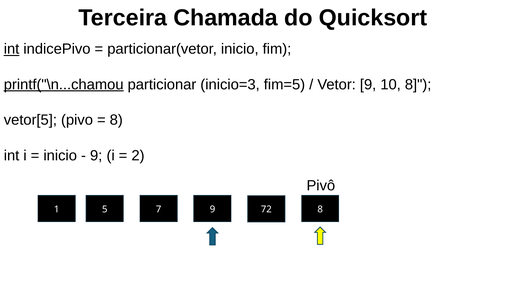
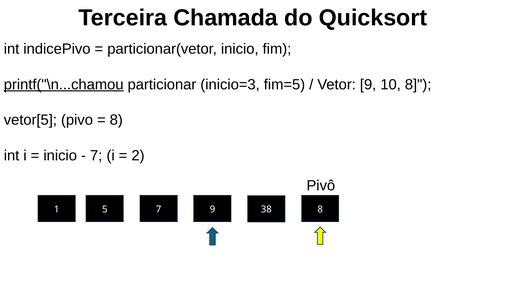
int underline: present -> none (12, 49)
9: 9 -> 7 (96, 155)
72: 72 -> 38 (266, 209)
